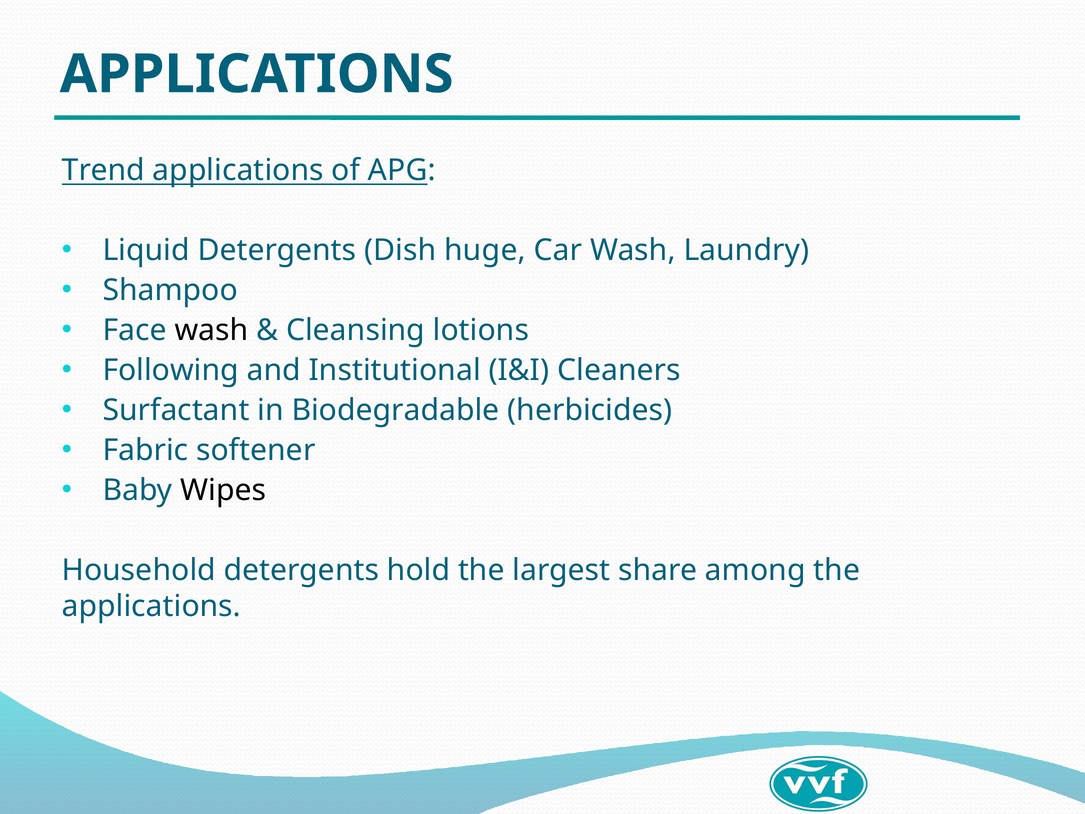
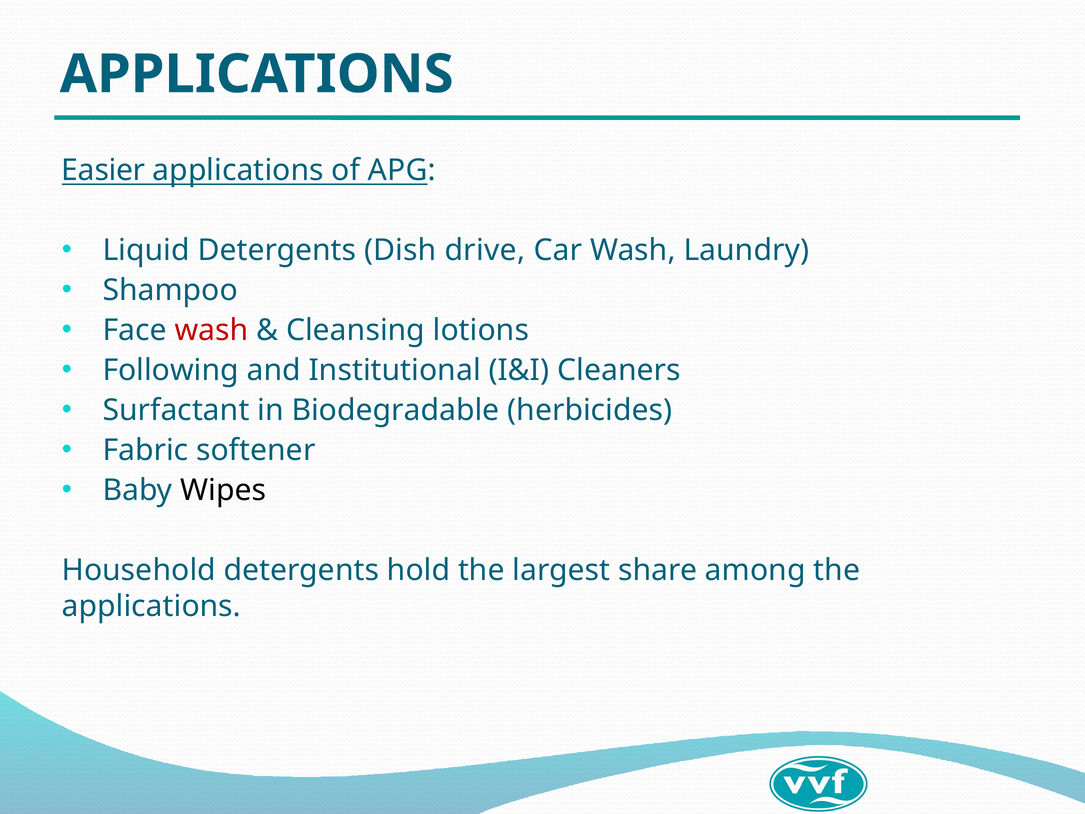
Trend: Trend -> Easier (103, 170)
huge: huge -> drive (485, 250)
wash colour: black -> red (211, 330)
